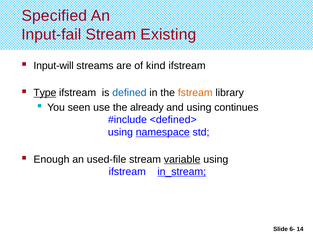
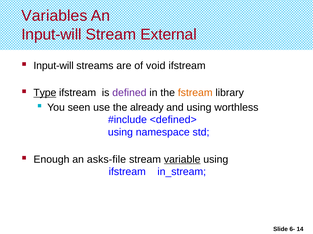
Specified: Specified -> Variables (54, 16)
Input-fail: Input-fail -> Input-will (51, 34)
Existing: Existing -> External (169, 34)
kind: kind -> void (156, 66)
defined colour: blue -> purple (129, 93)
continues: continues -> worthless (236, 108)
namespace underline: present -> none (163, 133)
used-file: used-file -> asks-file (106, 160)
in_stream underline: present -> none (182, 172)
